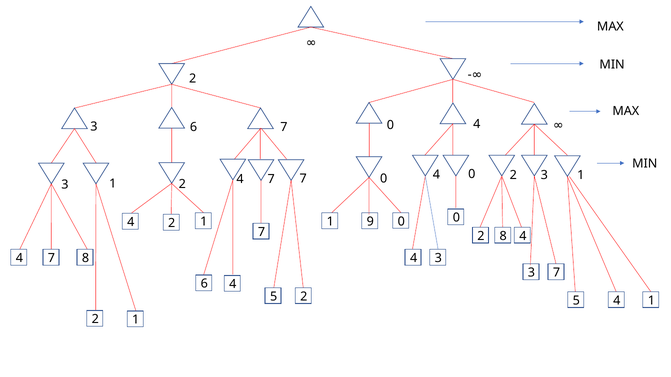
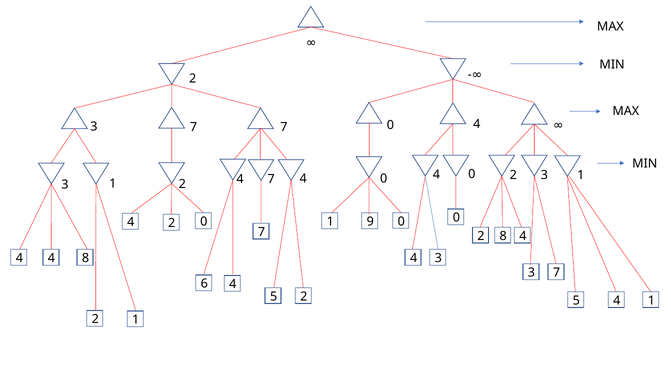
6: 6 -> 7 (194, 127)
7 7: 7 -> 4 (303, 179)
4 2 1: 1 -> 0 (204, 222)
7: 7 -> 4 (51, 258)
